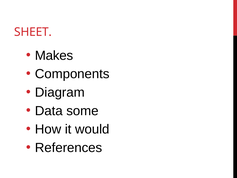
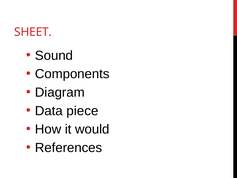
Makes: Makes -> Sound (54, 55)
some: some -> piece (82, 111)
